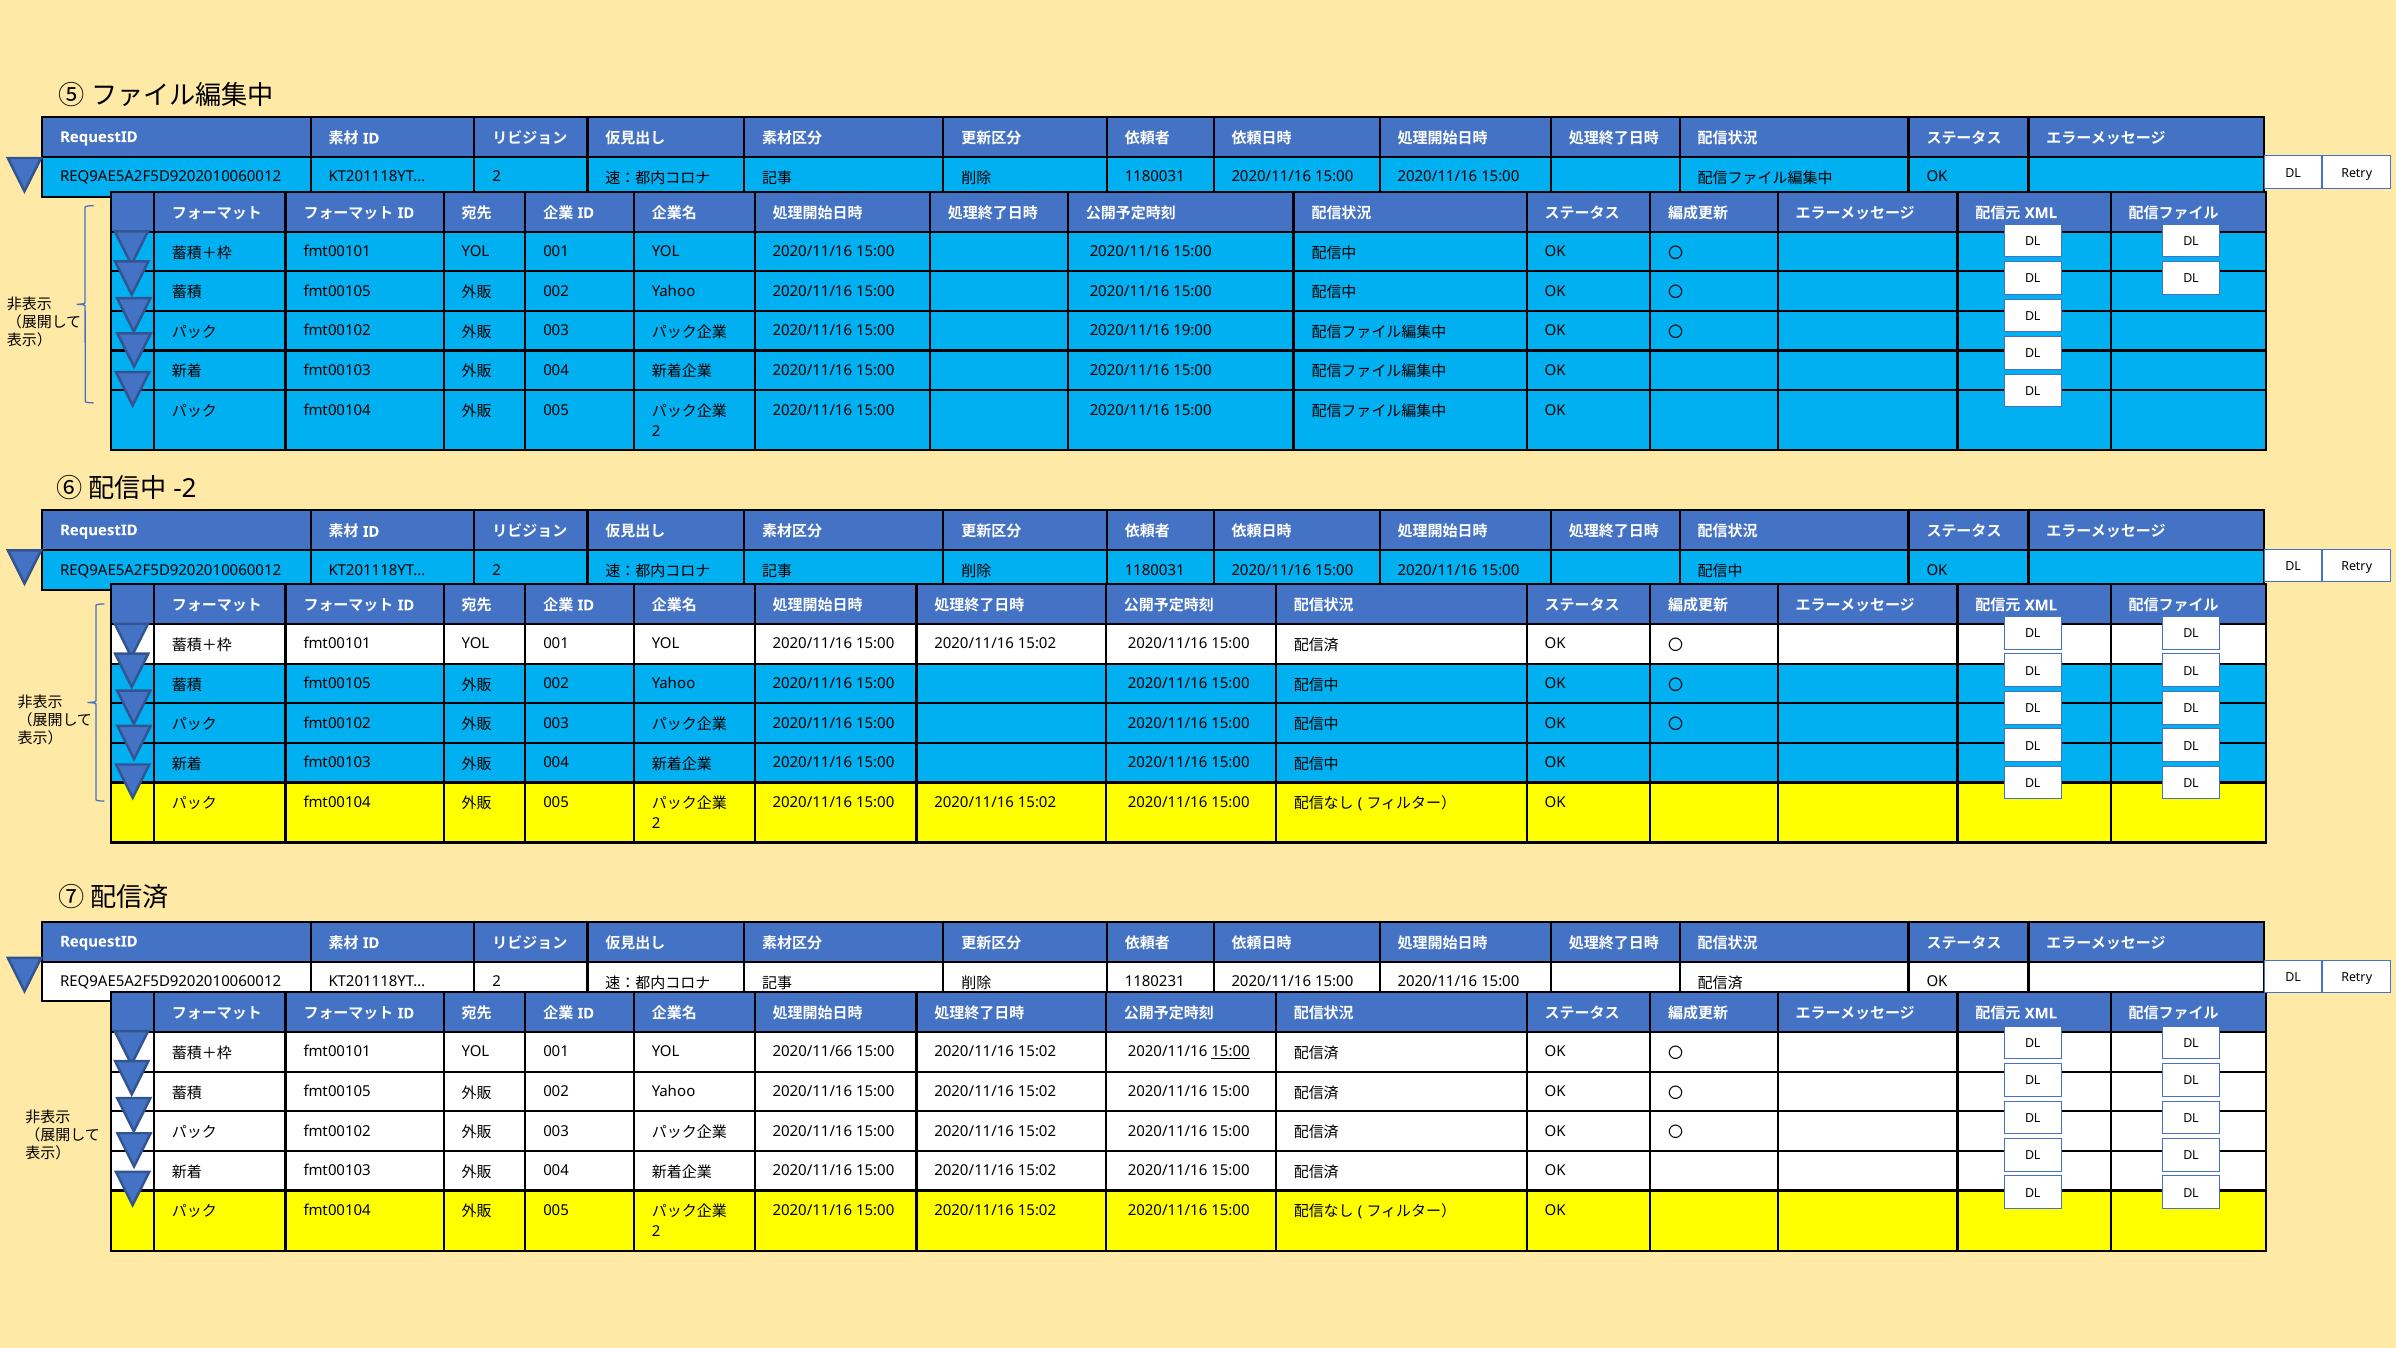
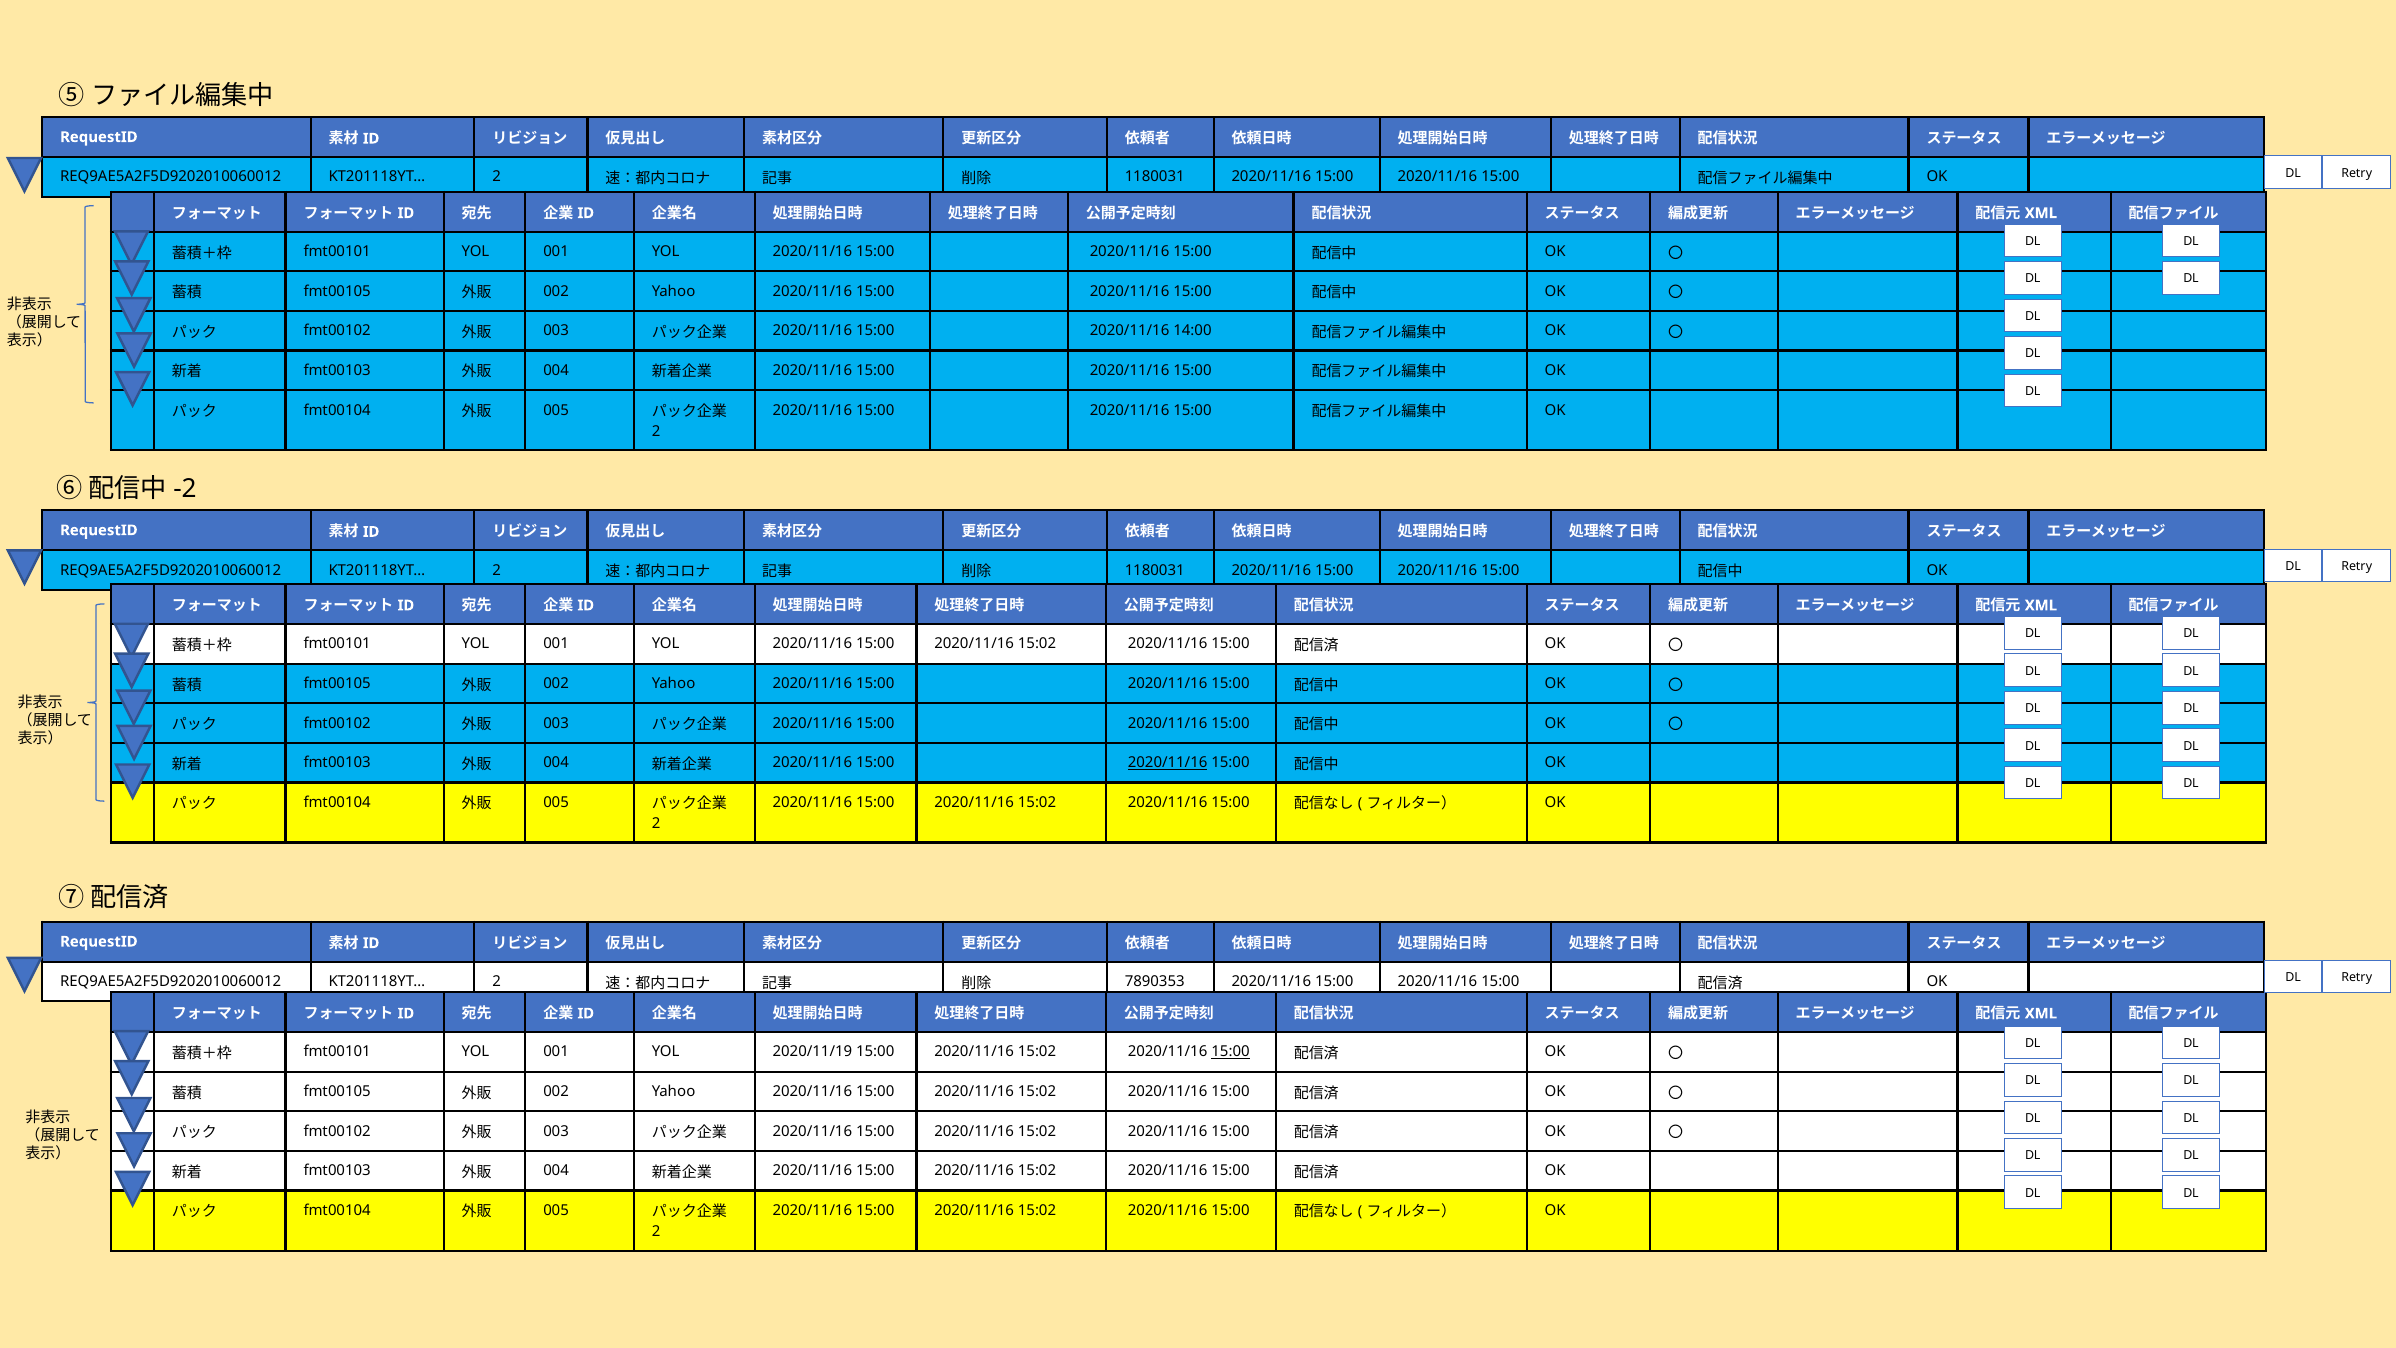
19:00: 19:00 -> 14:00 (1192, 331)
2020/11/16 underline: none -> present (1168, 763)
1180231: 1180231 -> 7890353 (1155, 981)
2020/11/66: 2020/11/66 -> 2020/11/19 (812, 1052)
